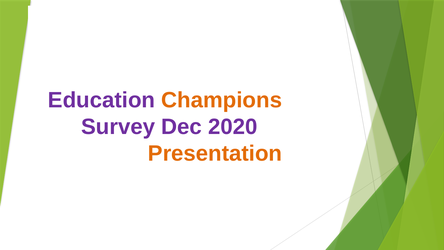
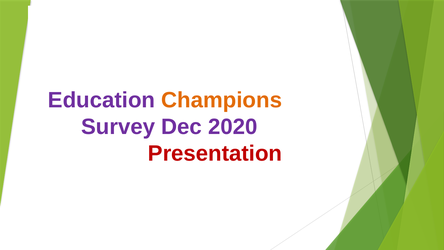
Presentation colour: orange -> red (215, 153)
